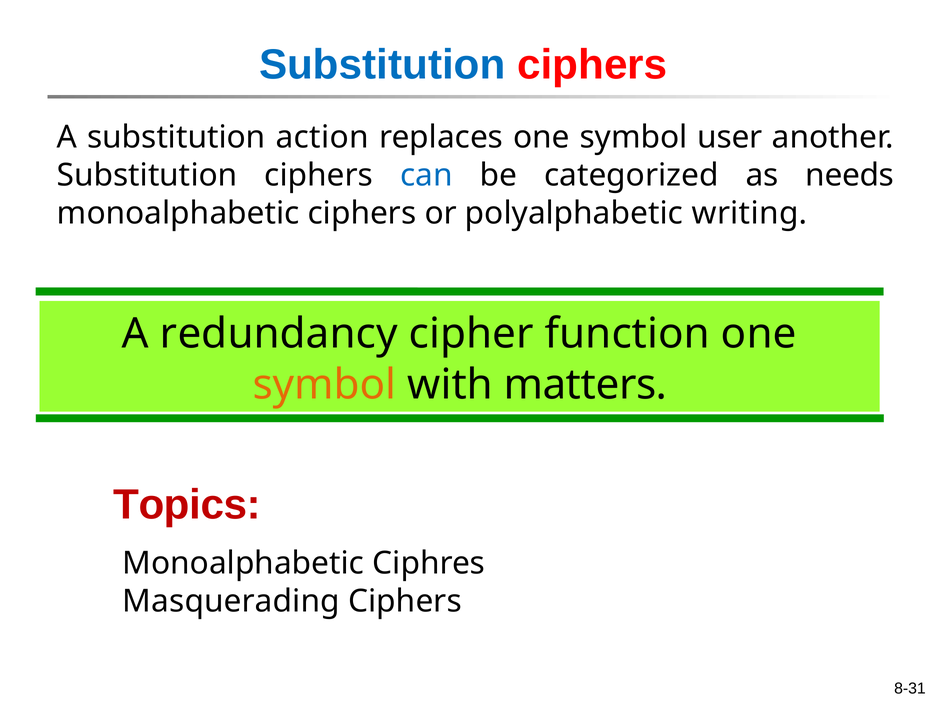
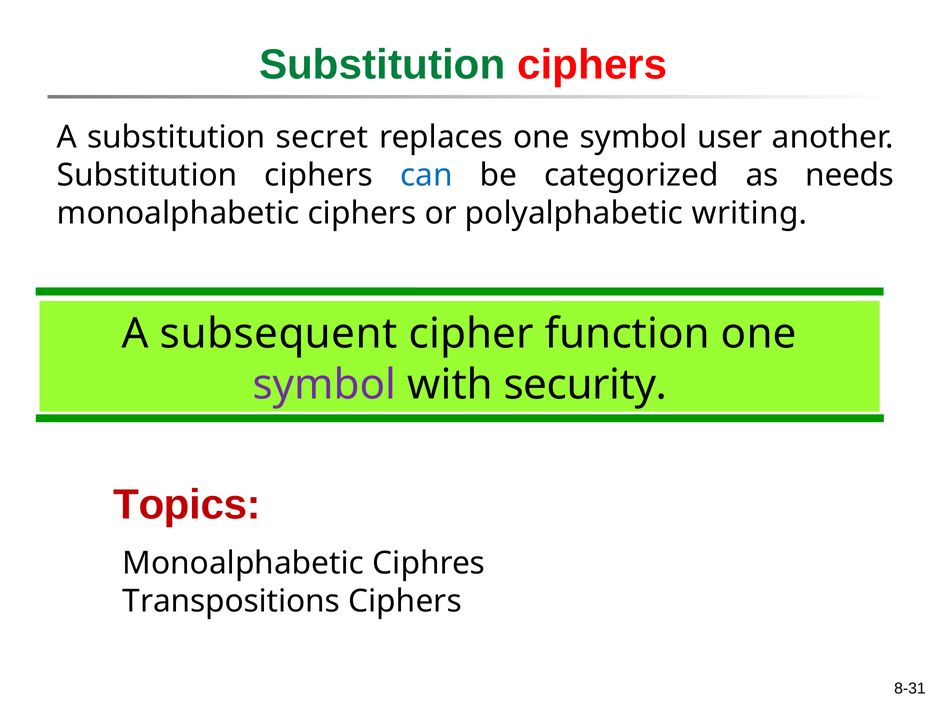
Substitution colour: blue -> green (382, 65)
action: action -> secret (322, 138)
redundancy: redundancy -> subsequent (279, 334)
symbol colour: orange -> purple (324, 385)
matters: matters -> security (585, 385)
Masquerading: Masquerading -> Transpositions (231, 602)
